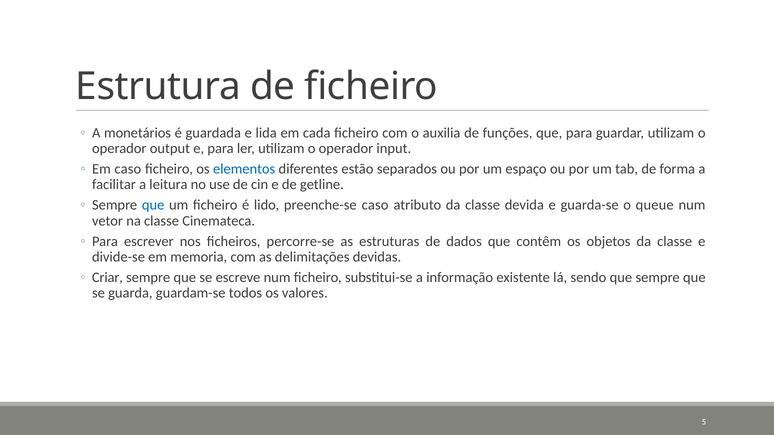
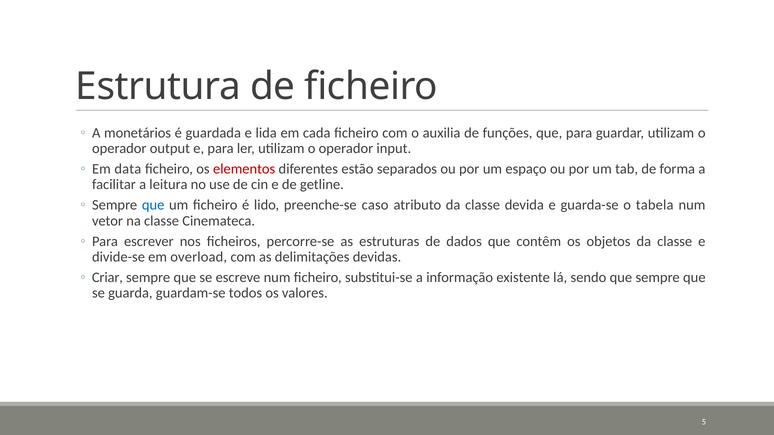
Em caso: caso -> data (128, 169)
elementos colour: blue -> red (244, 169)
queue: queue -> tabela (655, 205)
memoria: memoria -> overload (199, 257)
